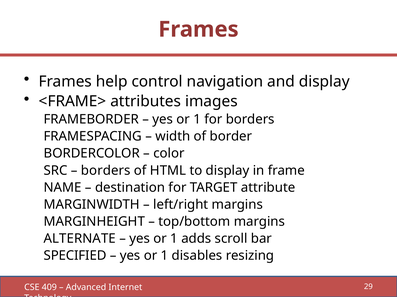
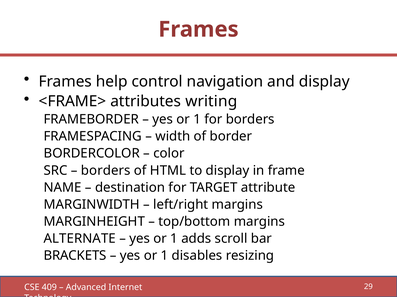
images: images -> writing (211, 102)
SPECIFIED: SPECIFIED -> BRACKETS (75, 256)
